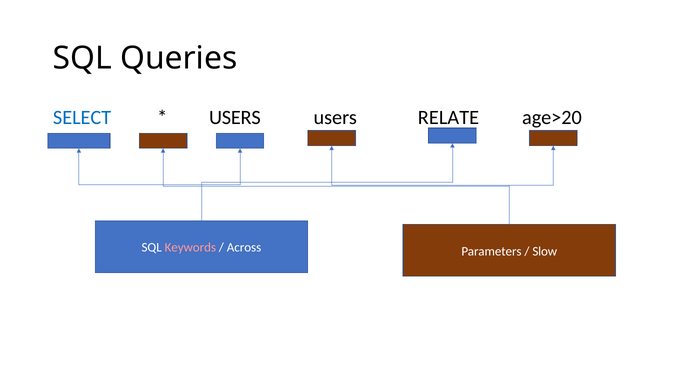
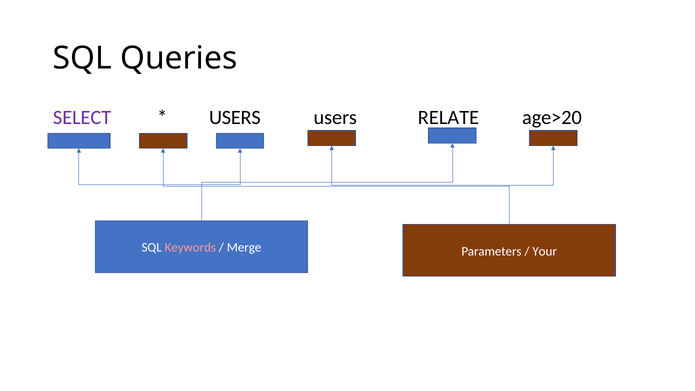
SELECT colour: blue -> purple (82, 117)
Across: Across -> Merge (244, 248)
Slow: Slow -> Your (545, 251)
